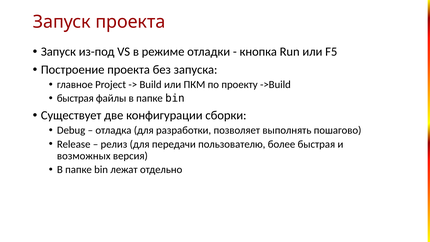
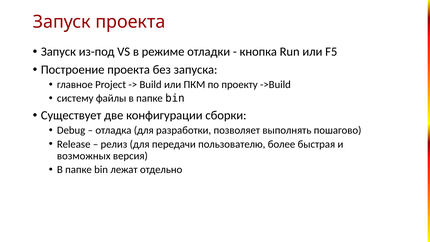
быстрая: быстрая -> систему (75, 98)
